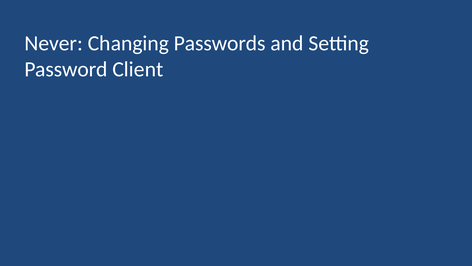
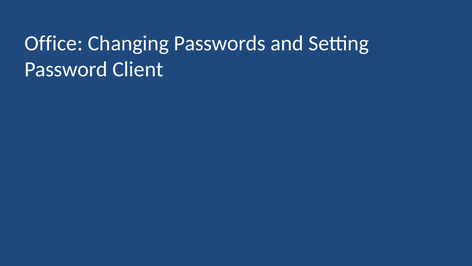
Never: Never -> Office (54, 43)
